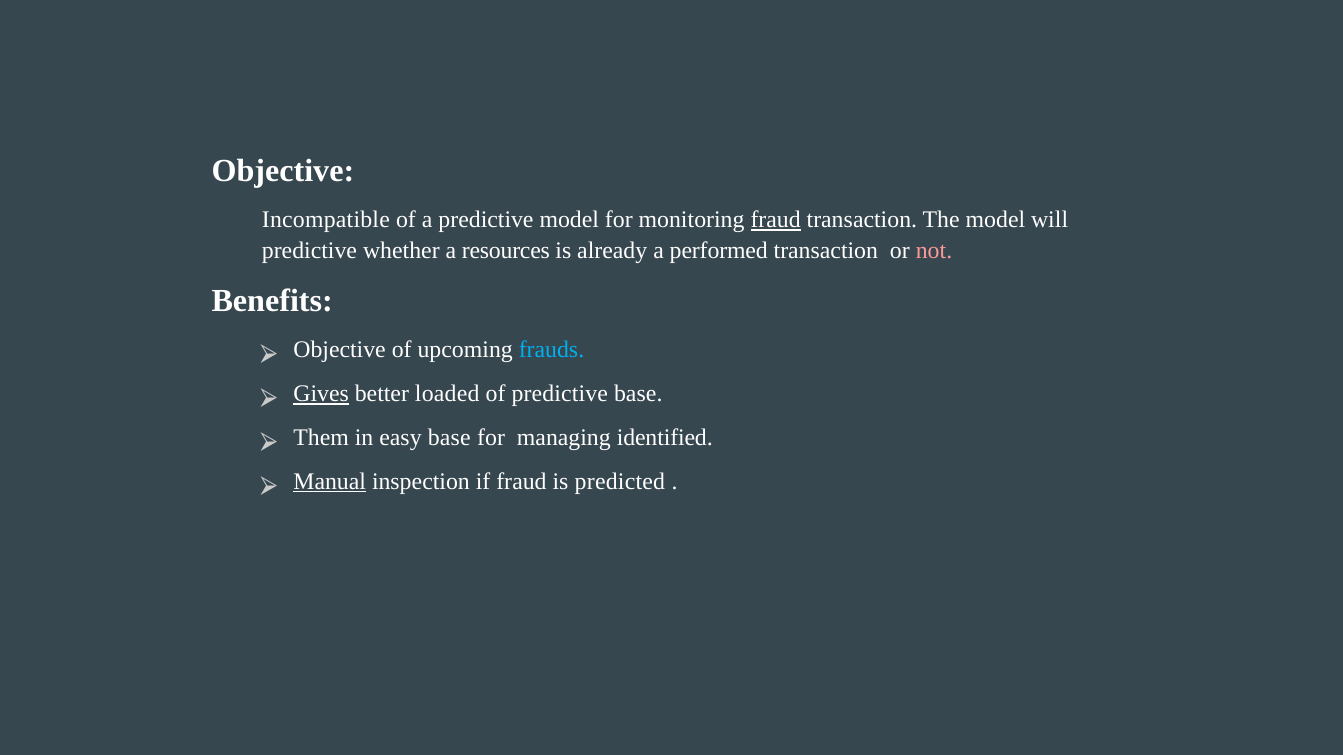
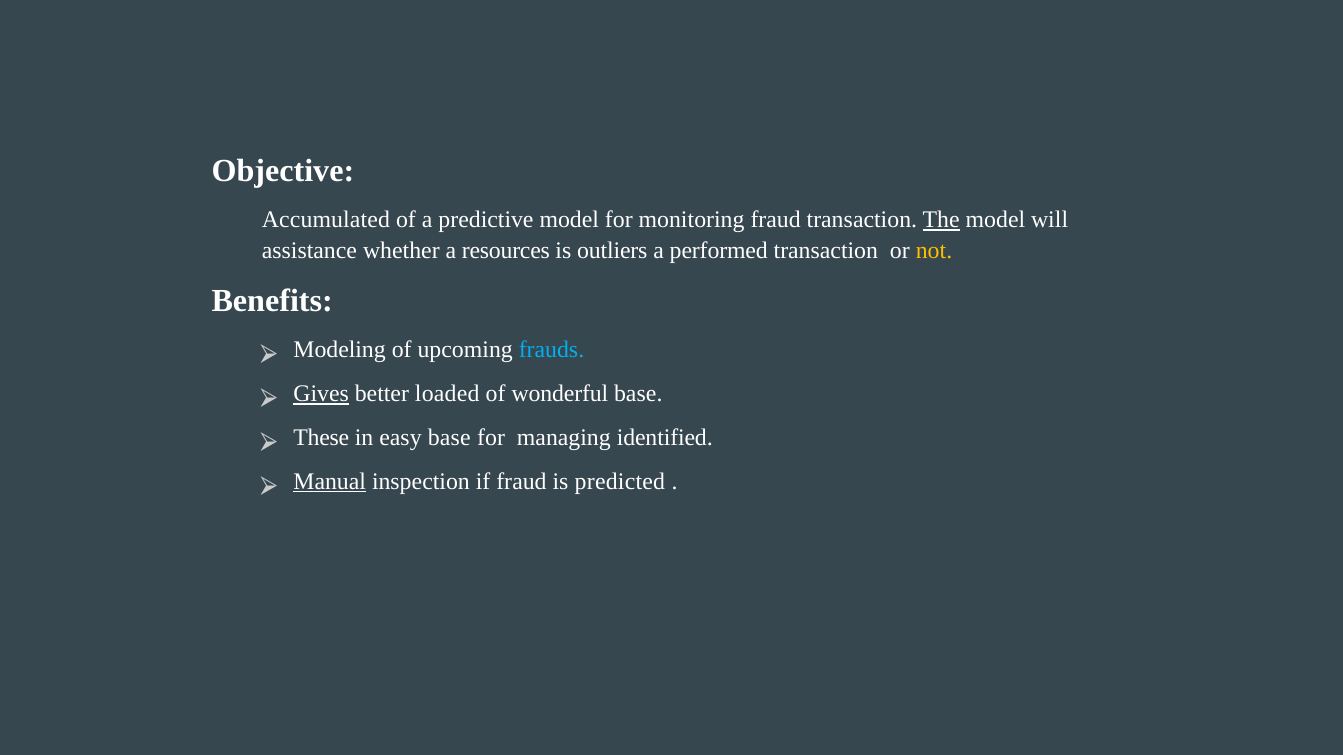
Incompatible: Incompatible -> Accumulated (326, 220)
fraud underline: present -> none (776, 220)
The underline: none -> present (941, 220)
predictive: predictive -> assistance (309, 250)
already: already -> outliers (612, 250)
not colour: pink -> yellow (934, 250)
Objective: Objective -> Modeling (340, 350)
of predictive: predictive -> wonderful (560, 394)
Them: Them -> These (321, 438)
